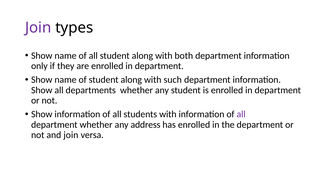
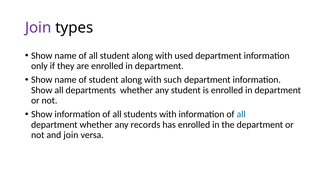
both: both -> used (184, 55)
all colour: purple -> blue (241, 114)
address: address -> records (145, 124)
